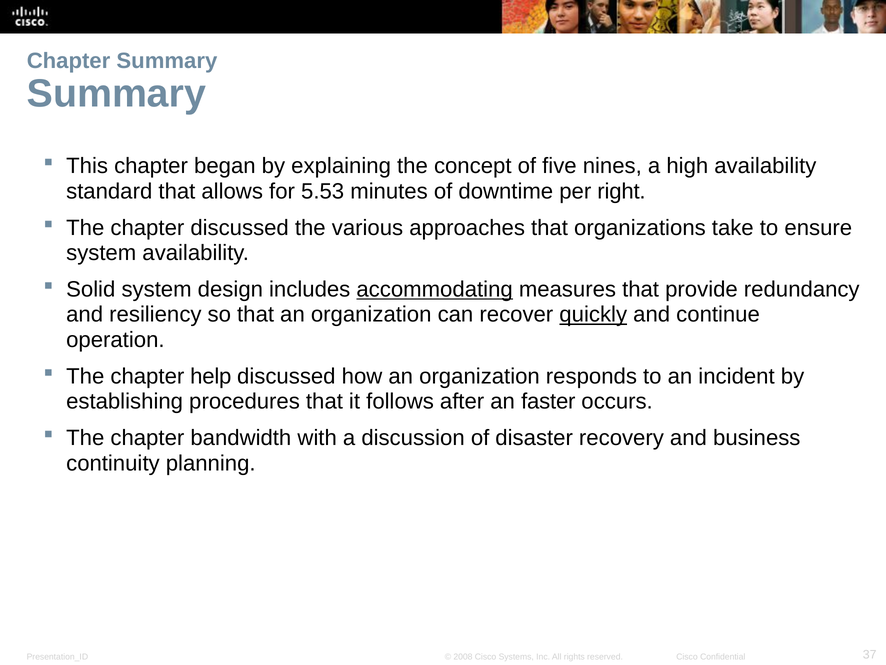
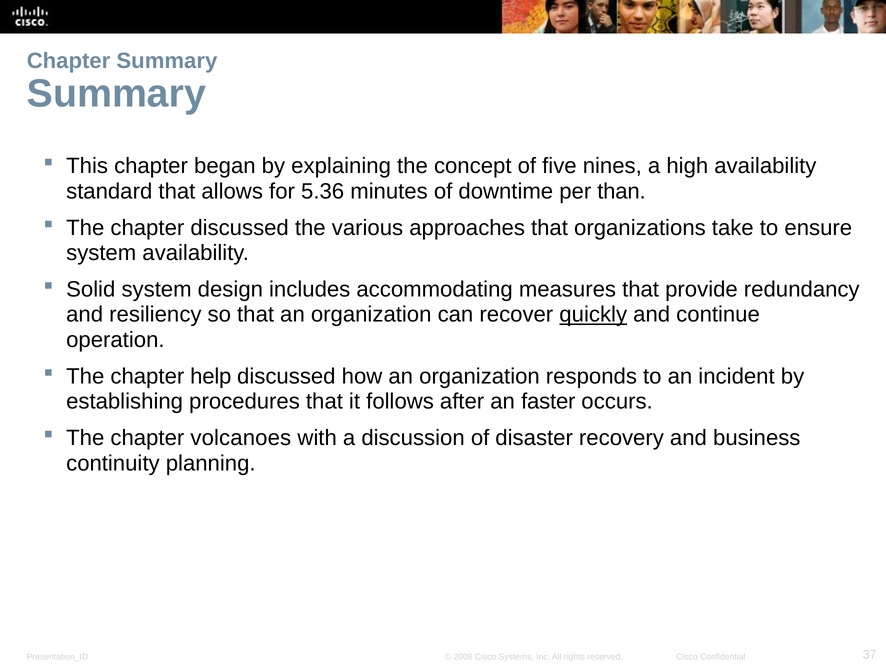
5.53: 5.53 -> 5.36 (323, 191)
right: right -> than (621, 191)
accommodating underline: present -> none (435, 289)
bandwidth: bandwidth -> volcanoes (241, 438)
